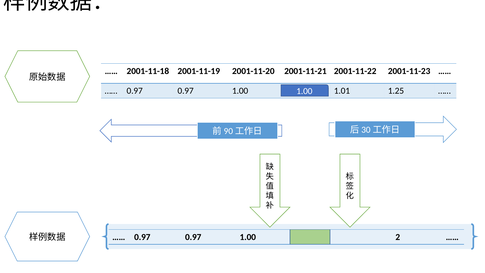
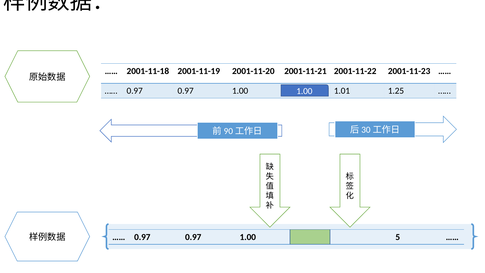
2: 2 -> 5 (398, 237)
